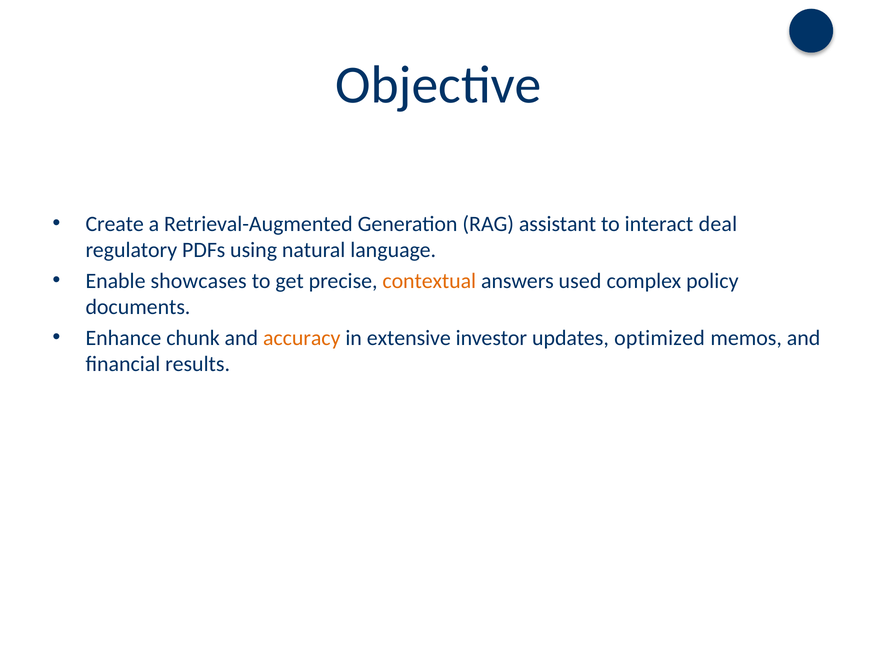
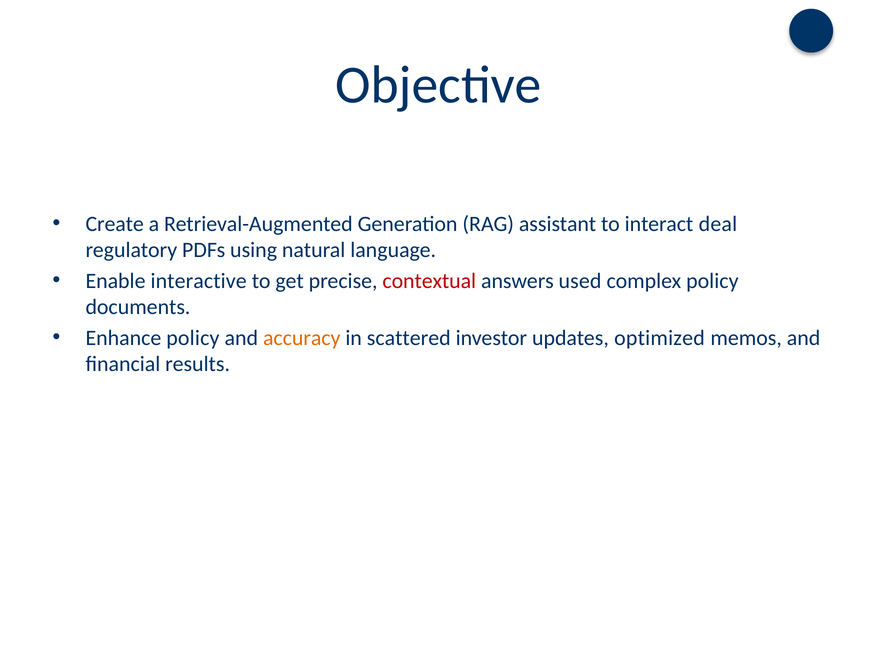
showcases: showcases -> interactive (199, 281)
contextual colour: orange -> red (429, 281)
Enhance chunk: chunk -> policy (193, 338)
extensive: extensive -> scattered (409, 338)
